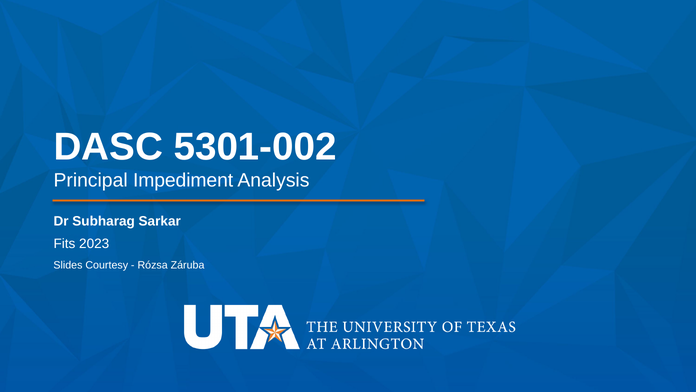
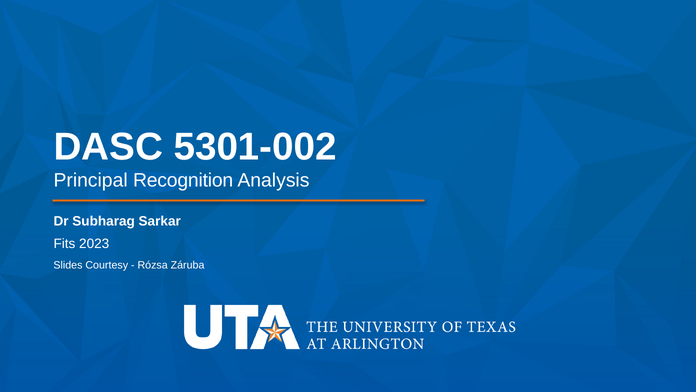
Impediment: Impediment -> Recognition (183, 180)
